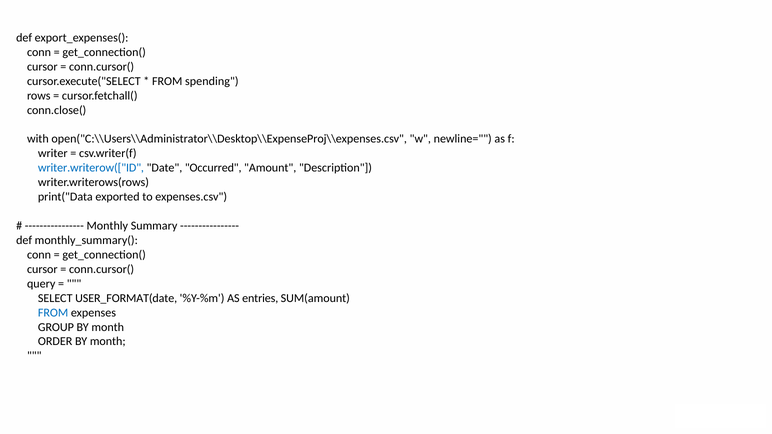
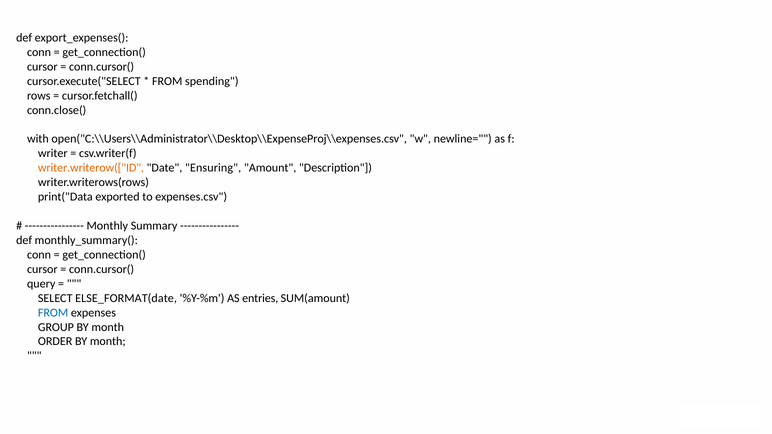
writer.writerow(["ID colour: blue -> orange (91, 168)
Occurred: Occurred -> Ensuring (213, 168)
USER_FORMAT(date: USER_FORMAT(date -> ELSE_FORMAT(date (126, 298)
